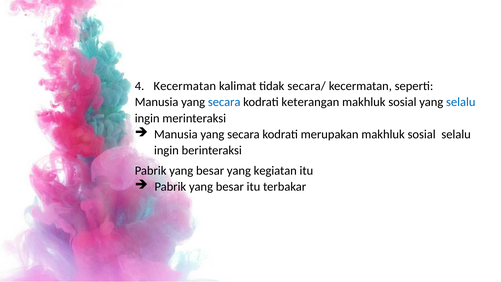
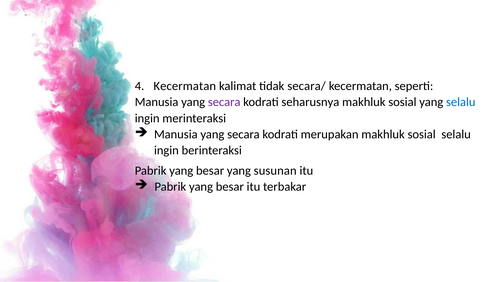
secara colour: blue -> purple (224, 102)
keterangan: keterangan -> seharusnya (310, 102)
kegiatan: kegiatan -> susunan (275, 171)
